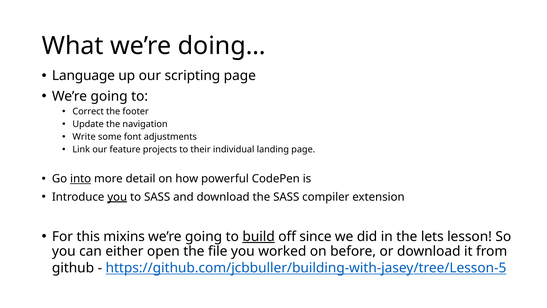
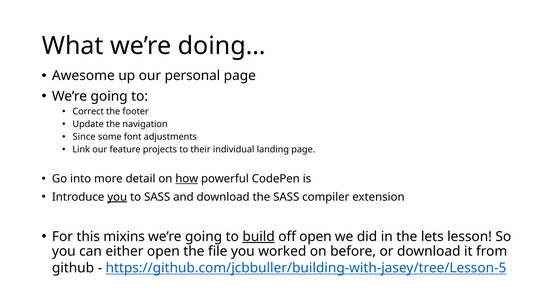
Language: Language -> Awesome (83, 76)
scripting: scripting -> personal (192, 76)
Write: Write -> Since (84, 137)
into underline: present -> none (81, 179)
how underline: none -> present (187, 179)
off since: since -> open (315, 236)
